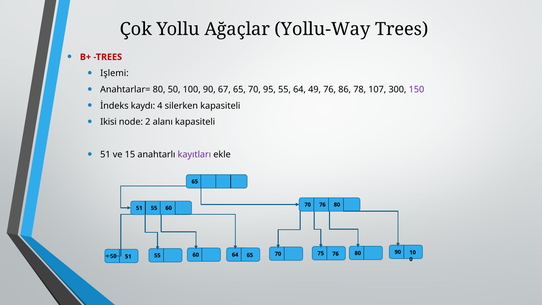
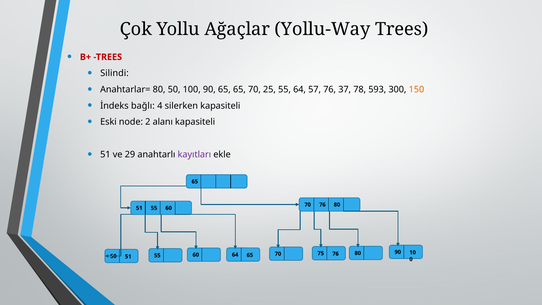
Işlemi: Işlemi -> Silindi (114, 73)
90 67: 67 -> 65 (224, 89)
95: 95 -> 25 (269, 89)
49: 49 -> 57 (315, 89)
86: 86 -> 37 (345, 89)
107: 107 -> 593 (377, 89)
150 colour: purple -> orange (416, 89)
kaydı: kaydı -> bağlı (143, 106)
Ikisi: Ikisi -> Eski (108, 122)
15: 15 -> 29 (130, 154)
